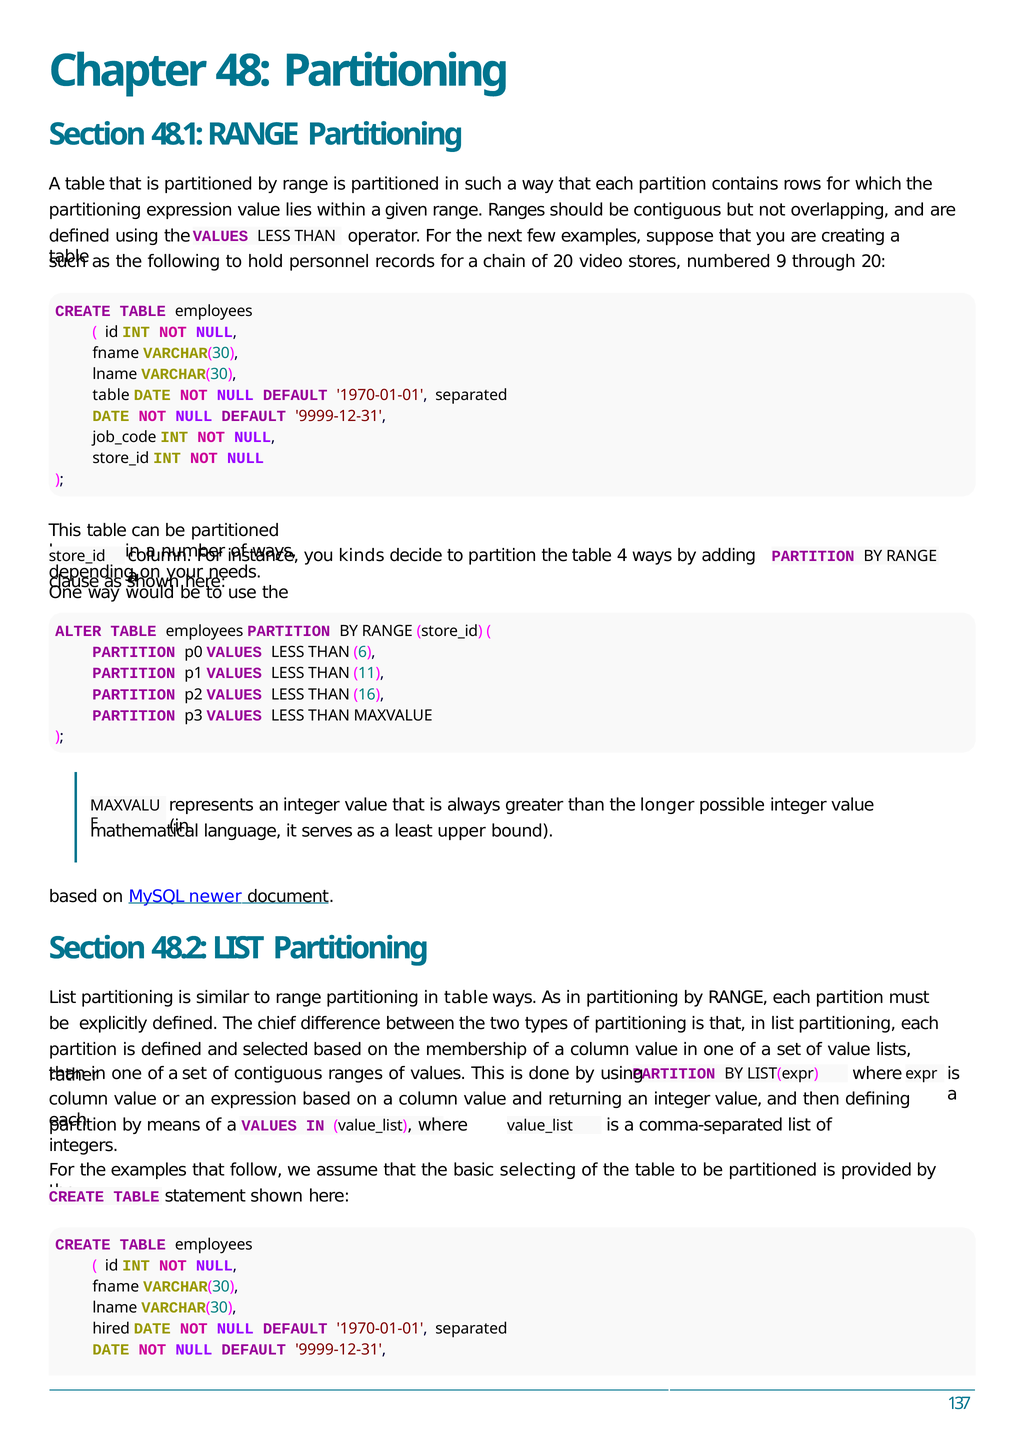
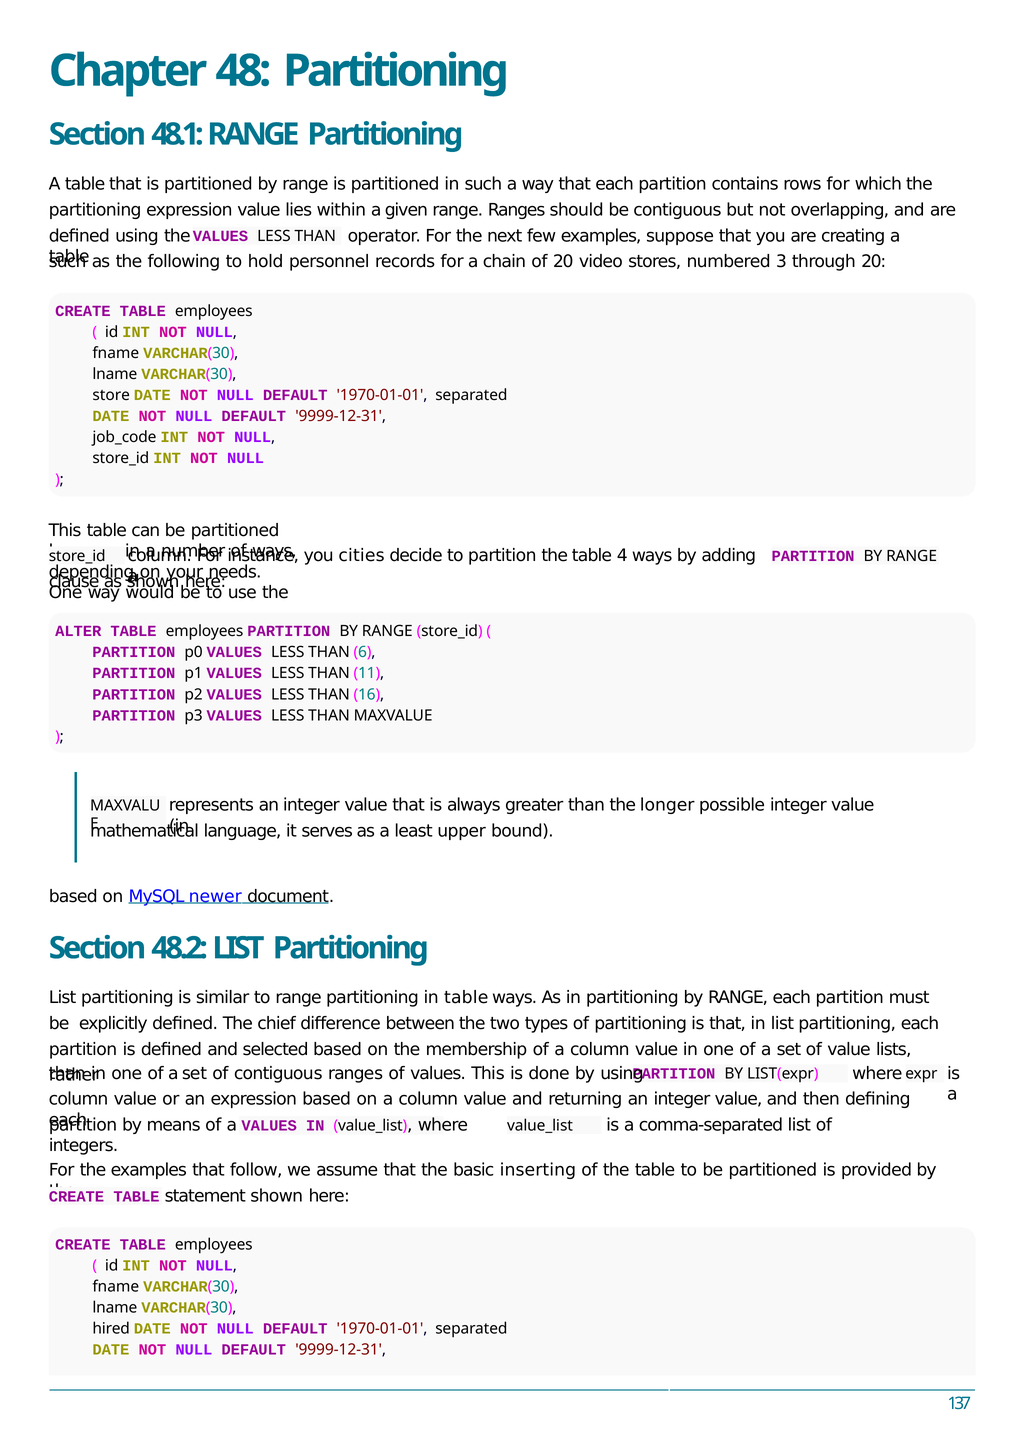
9: 9 -> 3 (781, 262)
table: table -> store (111, 395)
kinds: kinds -> cities (362, 556)
selecting: selecting -> inserting (538, 1170)
